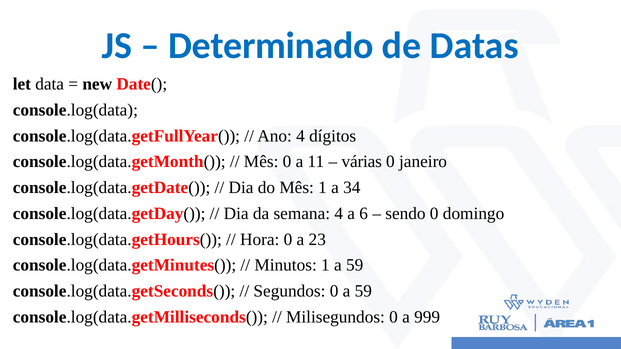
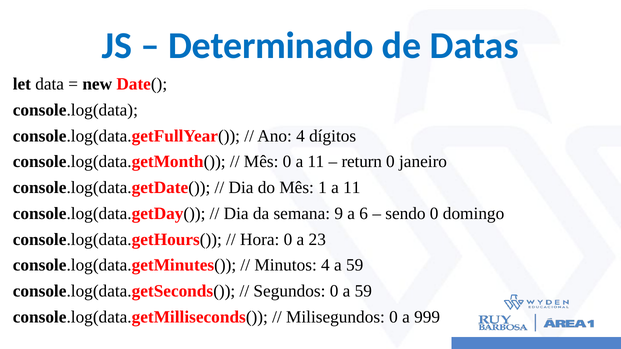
várias: várias -> return (362, 162)
1 a 34: 34 -> 11 (352, 188)
semana 4: 4 -> 9 (339, 214)
Minutos 1: 1 -> 4 (325, 266)
